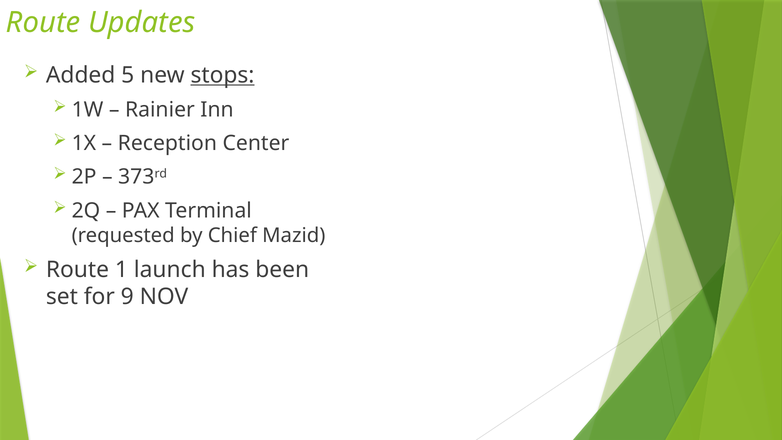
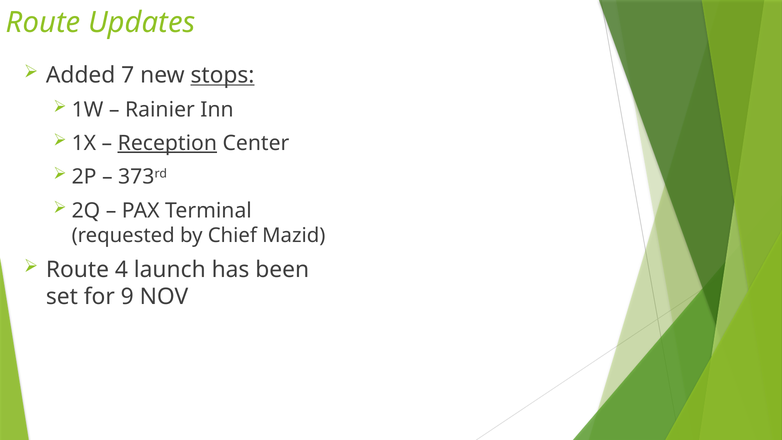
5: 5 -> 7 (128, 75)
Reception underline: none -> present (167, 143)
1: 1 -> 4 (121, 269)
